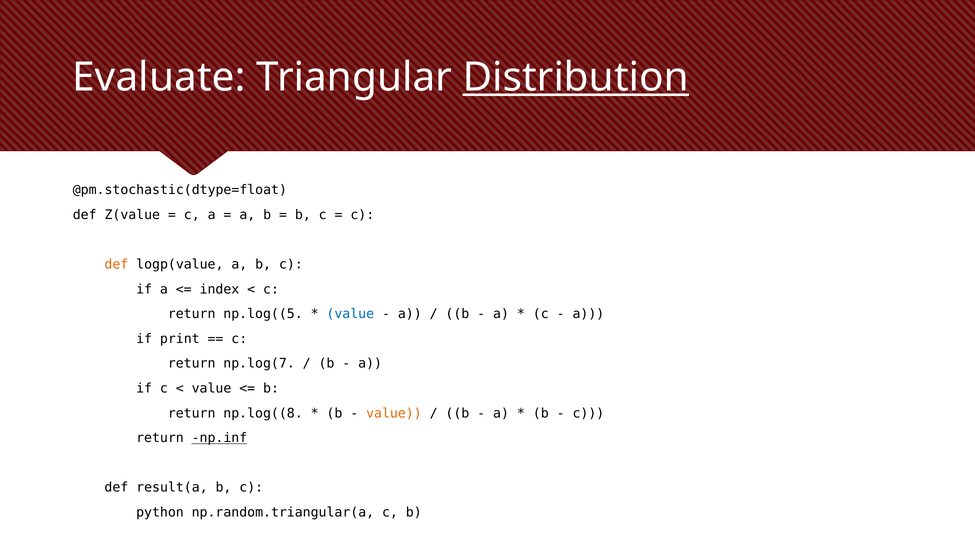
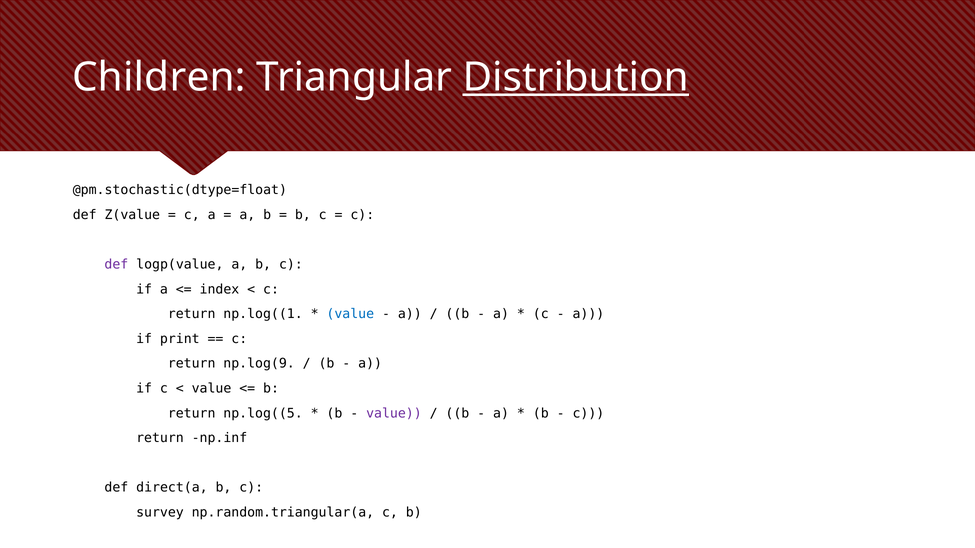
Evaluate: Evaluate -> Children (159, 77)
def colour: orange -> purple (116, 265)
np.log((5: np.log((5 -> np.log((1 (263, 314)
np.log(7: np.log(7 -> np.log(9 (259, 364)
np.log((8: np.log((8 -> np.log((5 (263, 414)
value colour: orange -> purple (394, 414)
np.inf underline: present -> none (219, 438)
result(a: result(a -> direct(a (172, 488)
python: python -> survey (160, 513)
